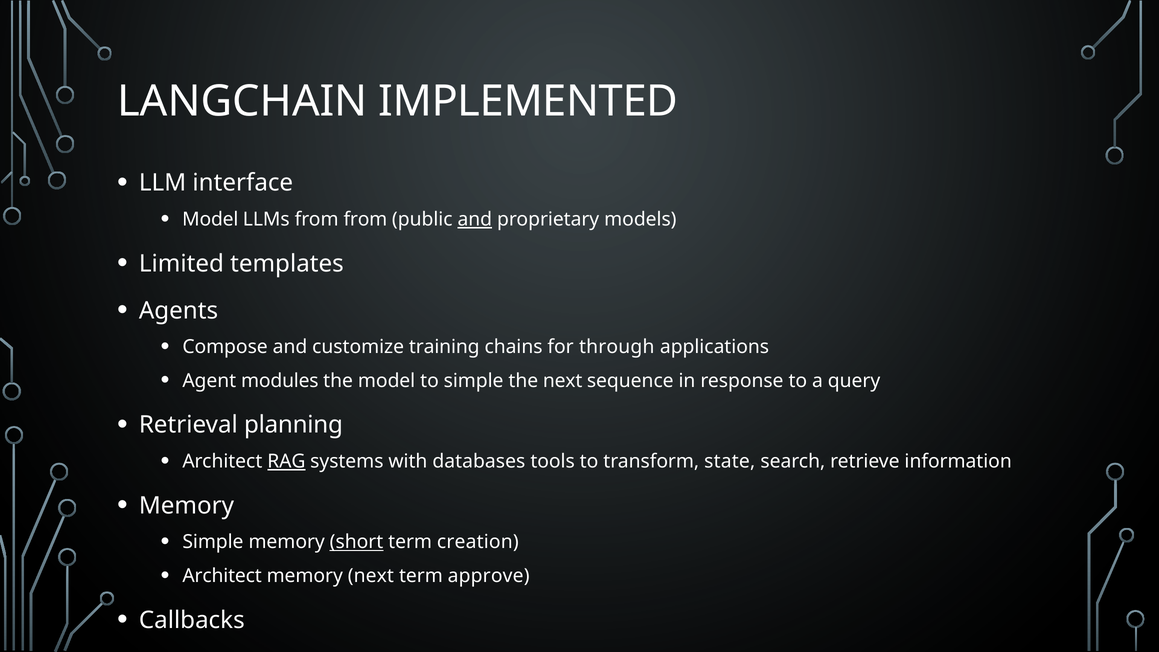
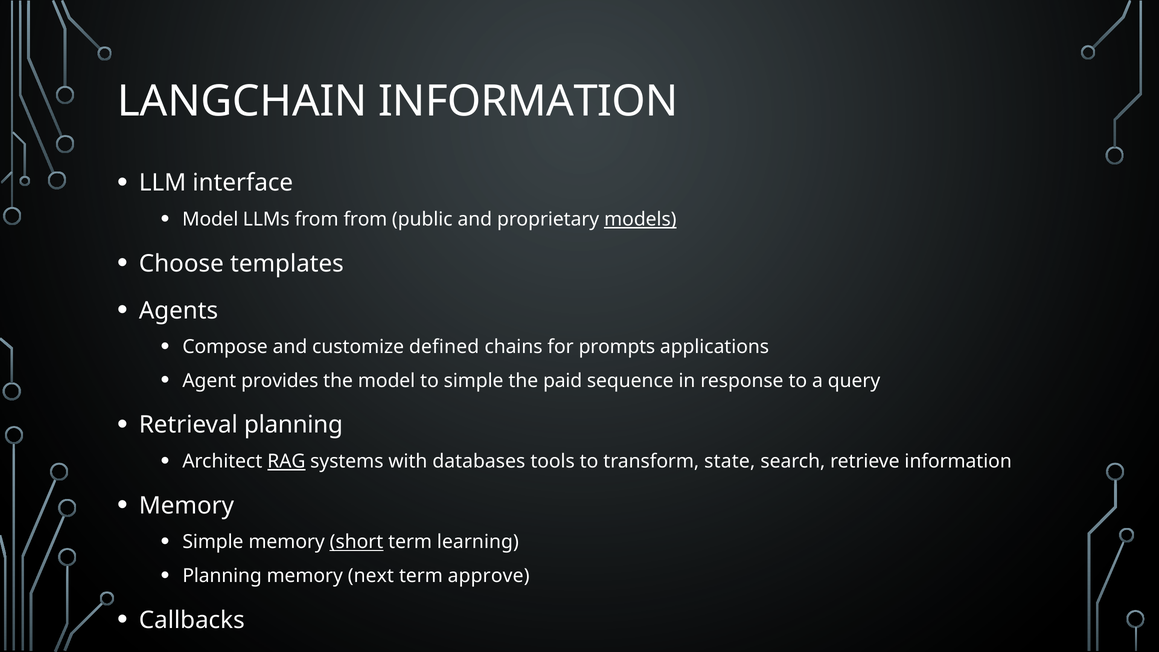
LANGCHAIN IMPLEMENTED: IMPLEMENTED -> INFORMATION (528, 101)
and underline: present -> none (475, 219)
models underline: none -> present (640, 219)
Limited: Limited -> Choose (181, 264)
training: training -> defined (444, 347)
through: through -> prompts (617, 347)
modules: modules -> provides (280, 381)
the next: next -> paid (563, 381)
creation: creation -> learning (478, 542)
Architect: Architect -> Planning (222, 576)
